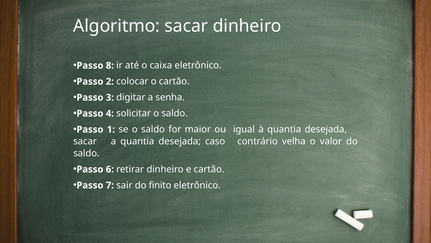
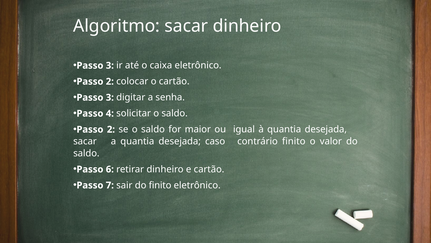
8: 8 -> 3 (110, 65)
1: 1 -> 2 (111, 129)
contrário velha: velha -> finito (294, 141)
